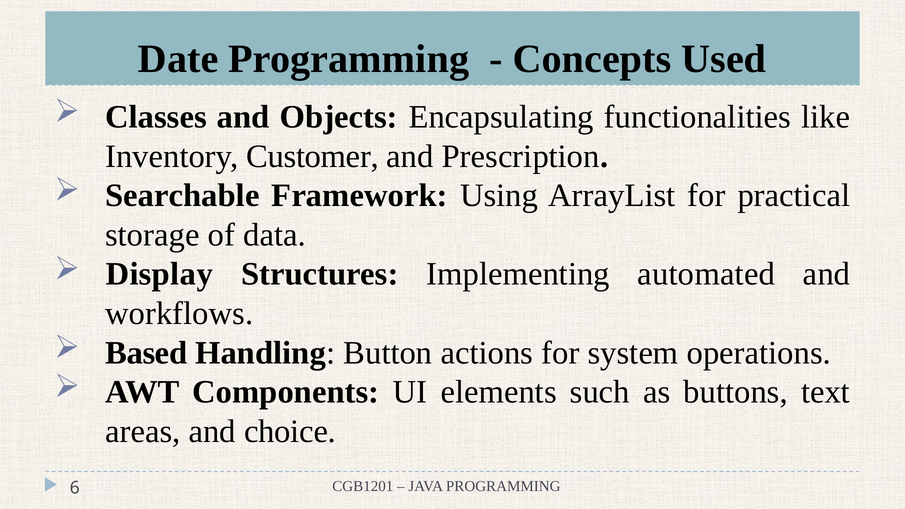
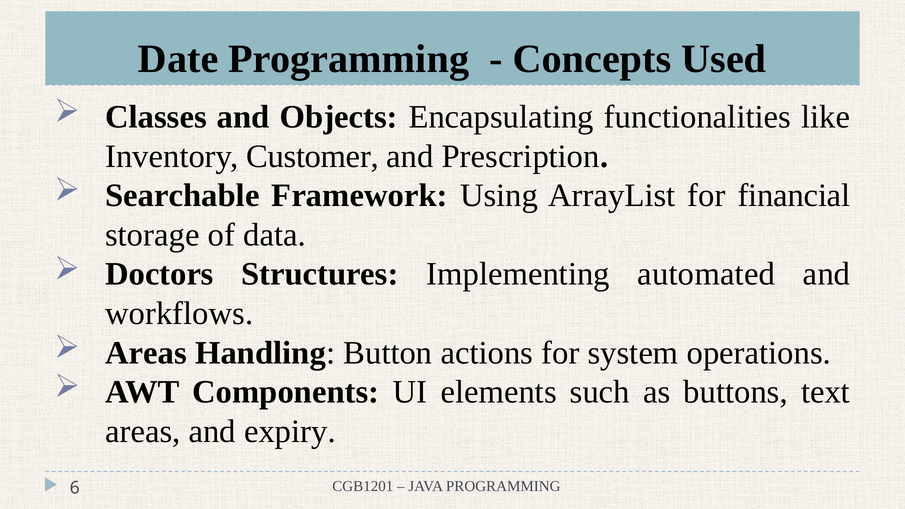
practical: practical -> financial (794, 196)
Display: Display -> Doctors (159, 274)
Based: Based -> Areas (146, 353)
choice: choice -> expiry (290, 431)
